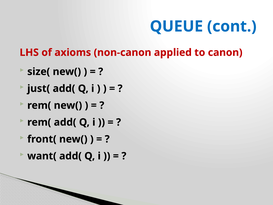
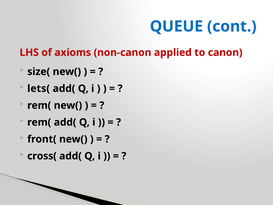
just(: just( -> lets( (39, 88)
want(: want( -> cross( (42, 156)
